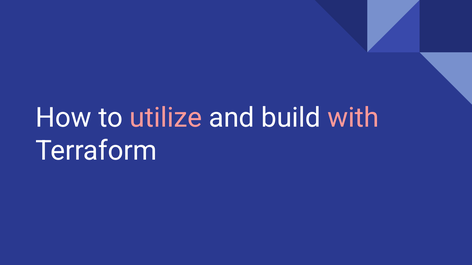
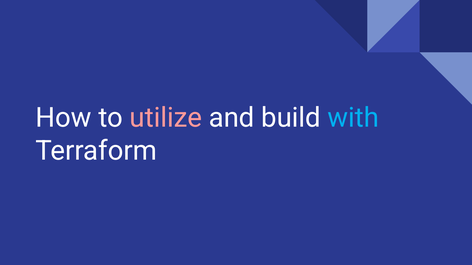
with colour: pink -> light blue (353, 118)
